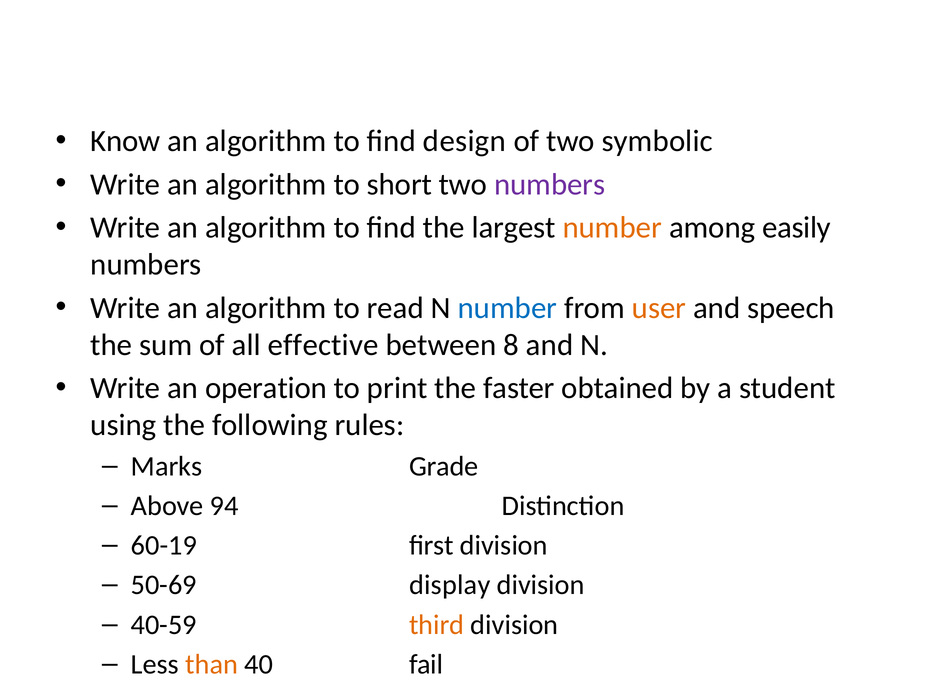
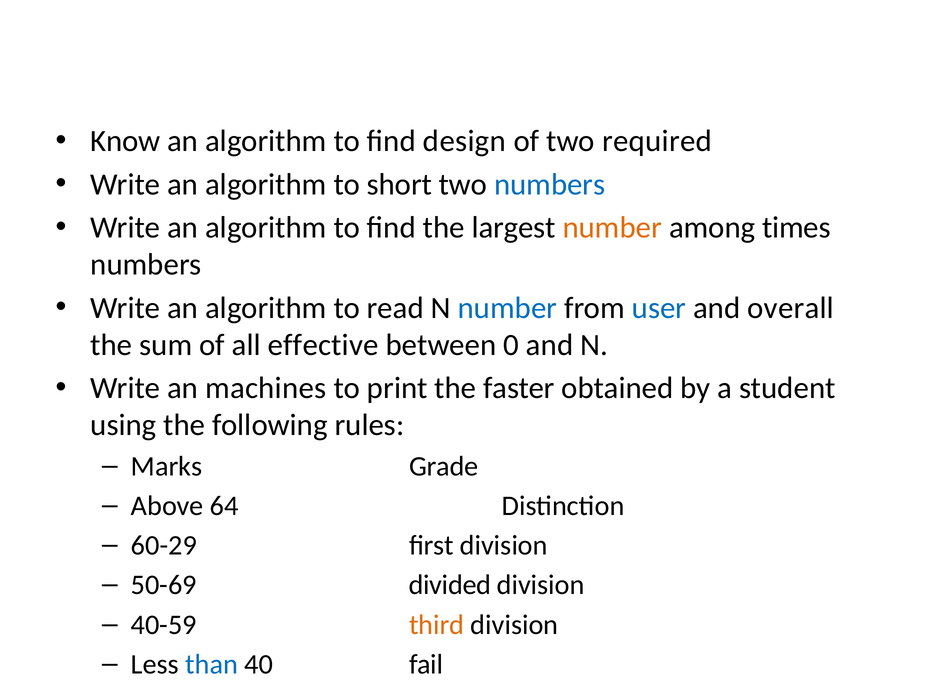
symbolic: symbolic -> required (657, 141)
numbers colour: purple -> blue (550, 184)
easily: easily -> times (796, 228)
user colour: orange -> blue (659, 308)
speech: speech -> overall (791, 308)
8: 8 -> 0 (511, 345)
operation: operation -> machines (266, 388)
94: 94 -> 64 (224, 506)
60-19: 60-19 -> 60-29 (164, 546)
display: display -> divided (450, 585)
than colour: orange -> blue (212, 665)
